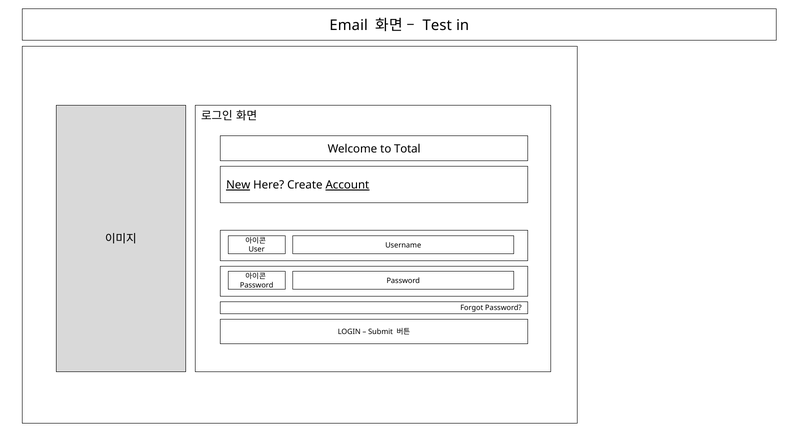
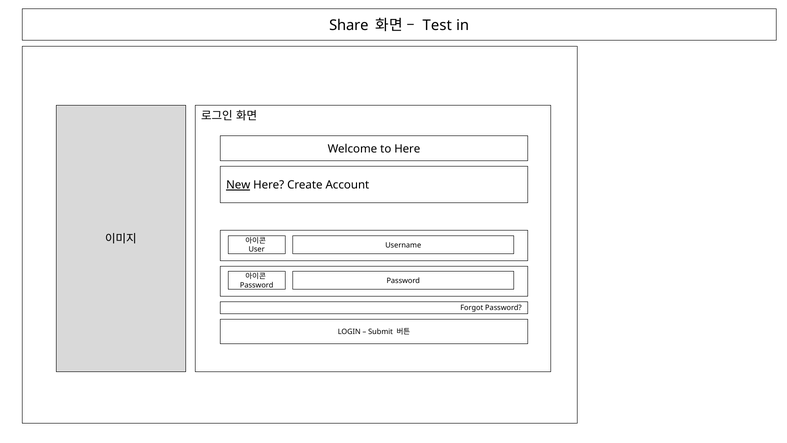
Email: Email -> Share (349, 25)
to Total: Total -> Here (407, 149)
Account underline: present -> none (347, 185)
